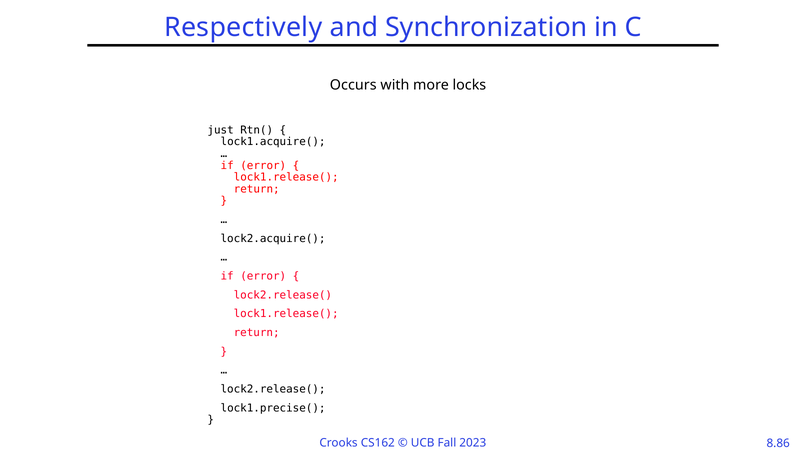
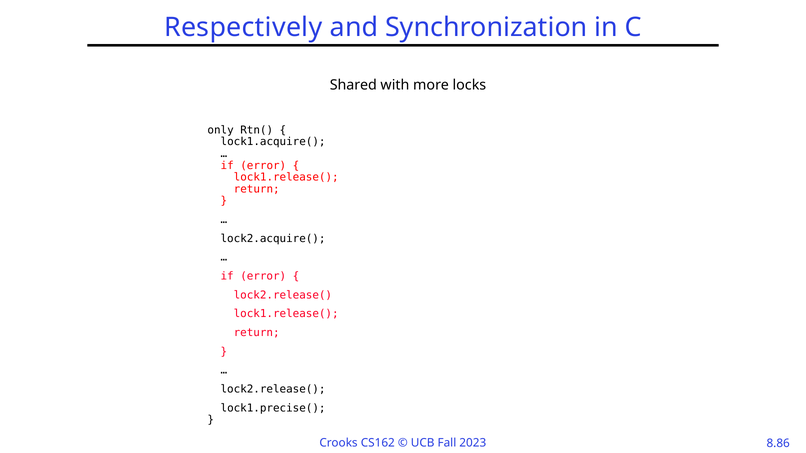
Occurs: Occurs -> Shared (353, 85)
just: just -> only (221, 130)
